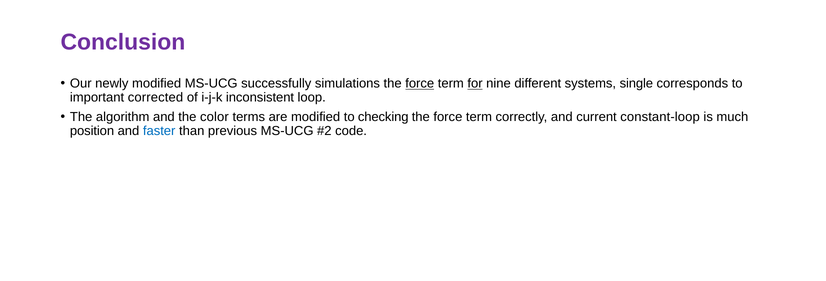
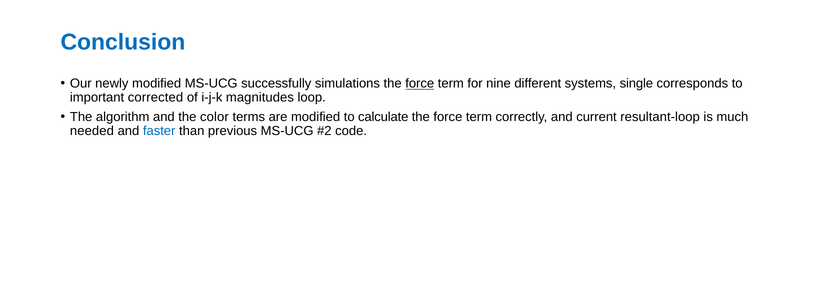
Conclusion colour: purple -> blue (123, 42)
for underline: present -> none (475, 84)
inconsistent: inconsistent -> magnitudes (260, 98)
checking: checking -> calculate (383, 117)
constant-loop: constant-loop -> resultant-loop (660, 117)
position: position -> needed (92, 131)
